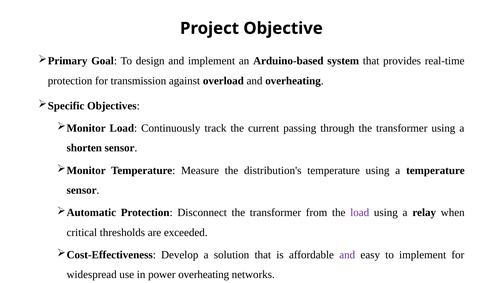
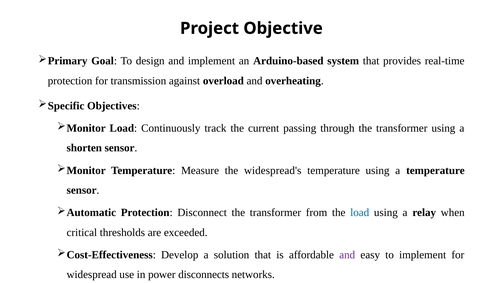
distribution's: distribution's -> widespread's (273, 170)
load colour: purple -> blue (360, 213)
power overheating: overheating -> disconnects (204, 275)
